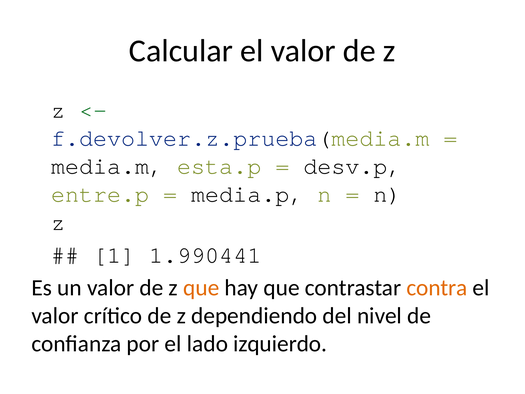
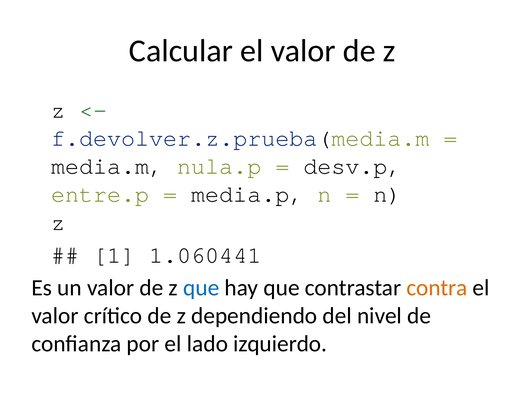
esta.p: esta.p -> nula.p (219, 166)
1.990441: 1.990441 -> 1.060441 (205, 255)
que colour: orange -> blue (201, 288)
